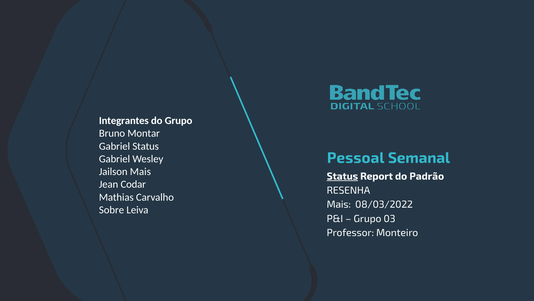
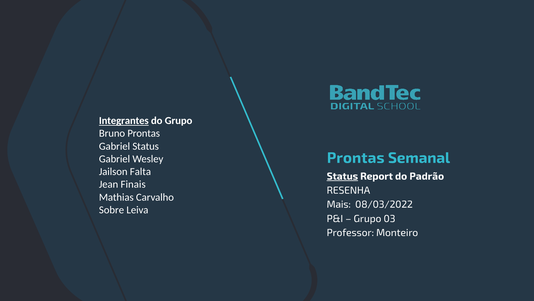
Integrantes underline: none -> present (124, 120)
Bruno Montar: Montar -> Prontas (144, 133)
Pessoal: Pessoal -> Prontas (356, 158)
Jailson Mais: Mais -> Falta (140, 171)
Codar: Codar -> Finais (133, 184)
